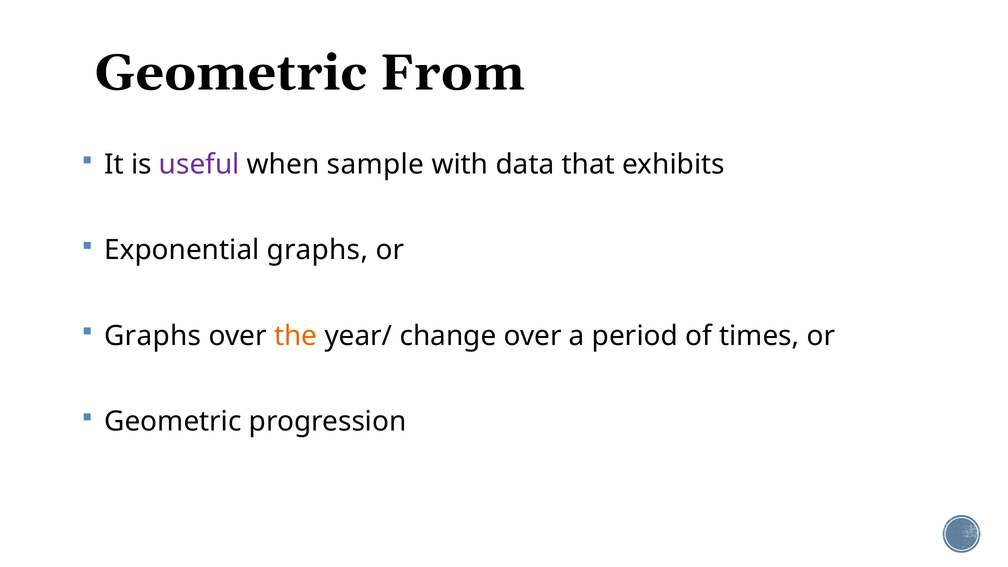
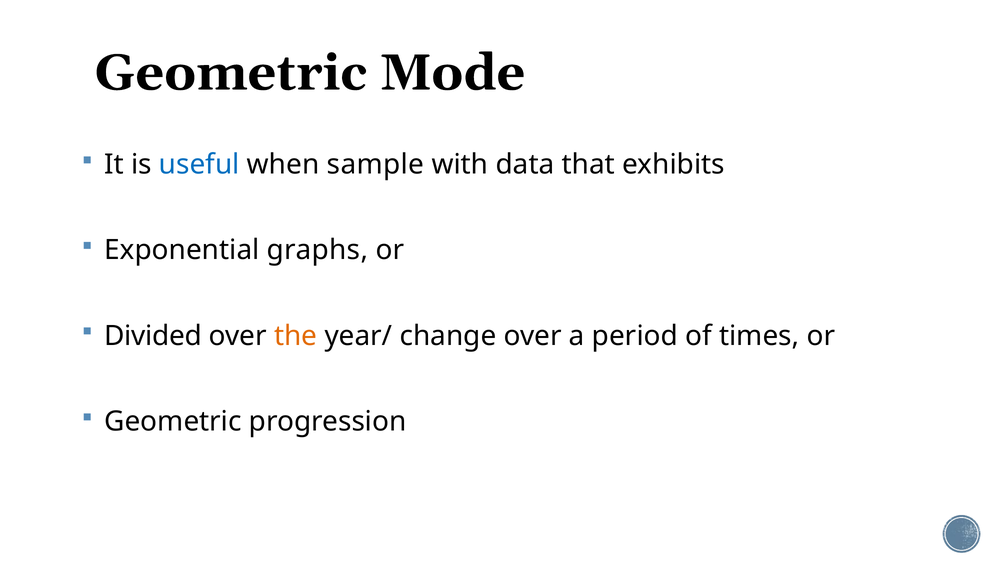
From: From -> Mode (453, 73)
useful colour: purple -> blue (199, 164)
Graphs: Graphs -> Divided (153, 336)
